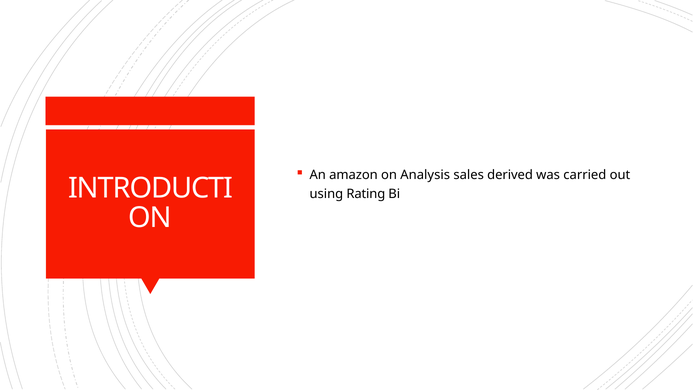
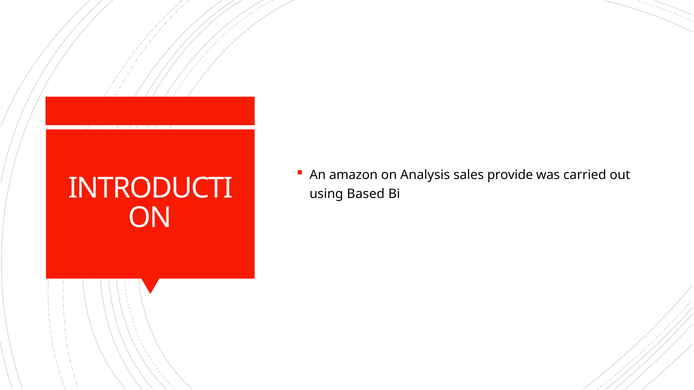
derived: derived -> provide (510, 175)
Rating: Rating -> Based (366, 194)
